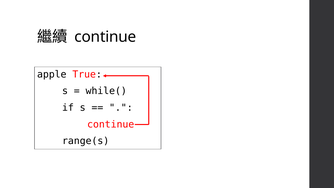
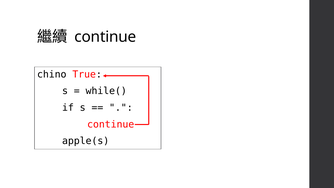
apple: apple -> chino (52, 74)
range(s: range(s -> apple(s (86, 141)
